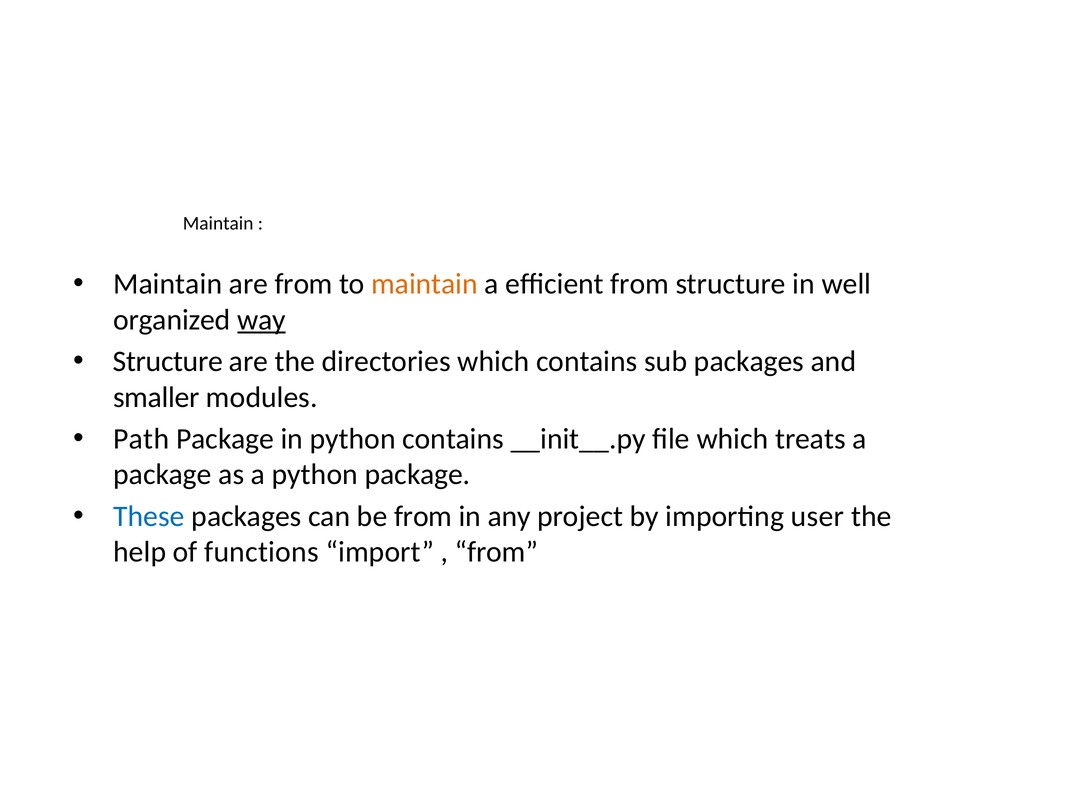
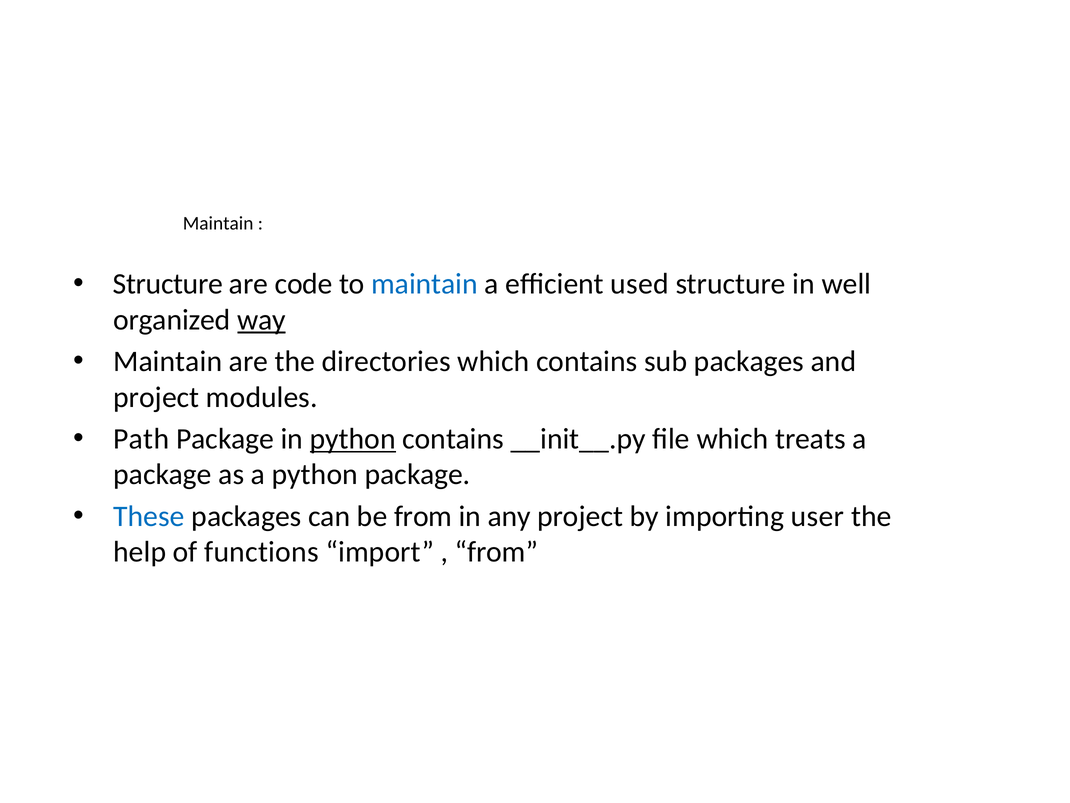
Maintain: Maintain -> Structure (168, 284)
are from: from -> code (304, 284)
maintain colour: orange -> blue (425, 284)
efficient from: from -> used (640, 284)
Structure: Structure -> Maintain (168, 361)
smaller: smaller -> project (156, 397)
python underline: none -> present (353, 439)
